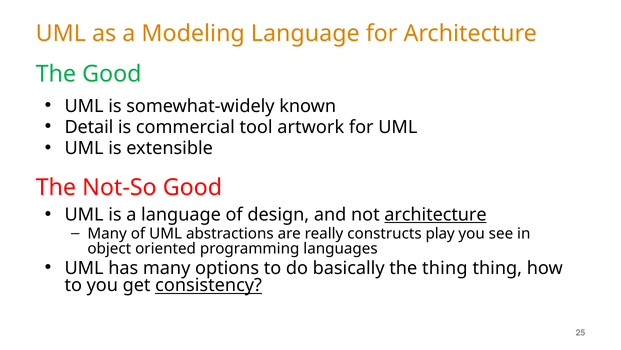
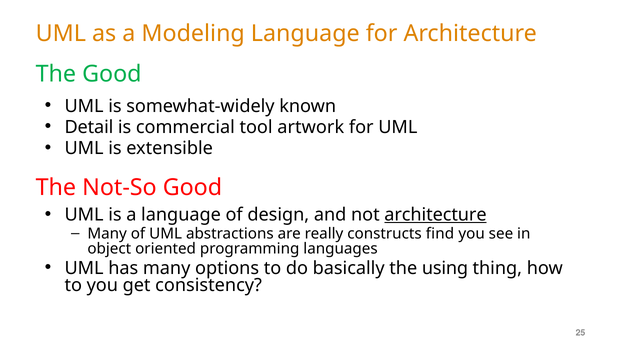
play: play -> find (440, 233)
the thing: thing -> using (445, 268)
consistency underline: present -> none (209, 285)
